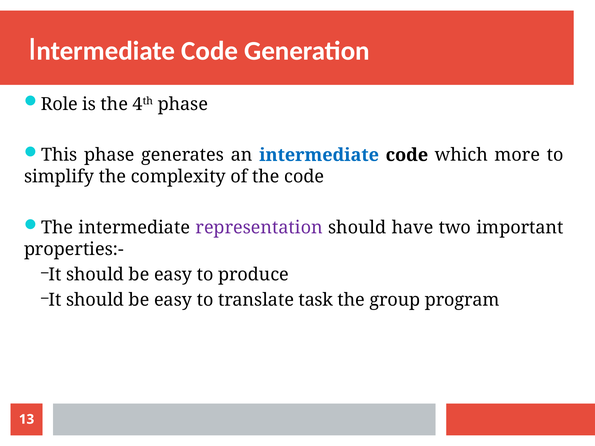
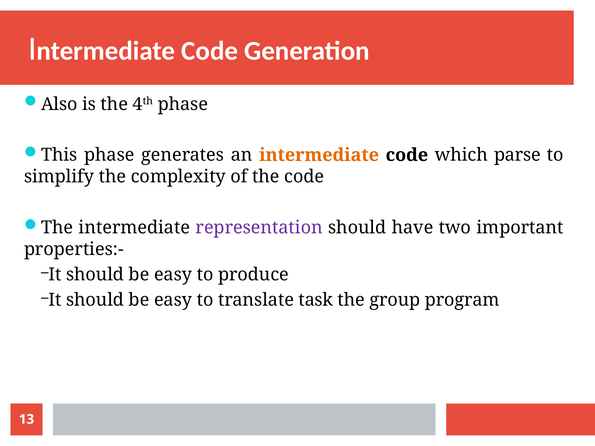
Role: Role -> Also (59, 104)
intermediate colour: blue -> orange (319, 155)
more: more -> parse (517, 155)
